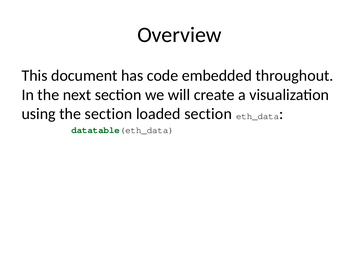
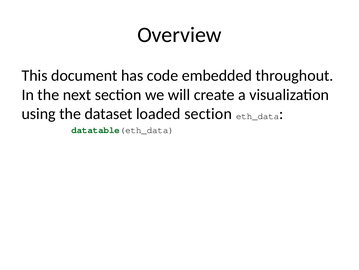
the section: section -> dataset (109, 114)
